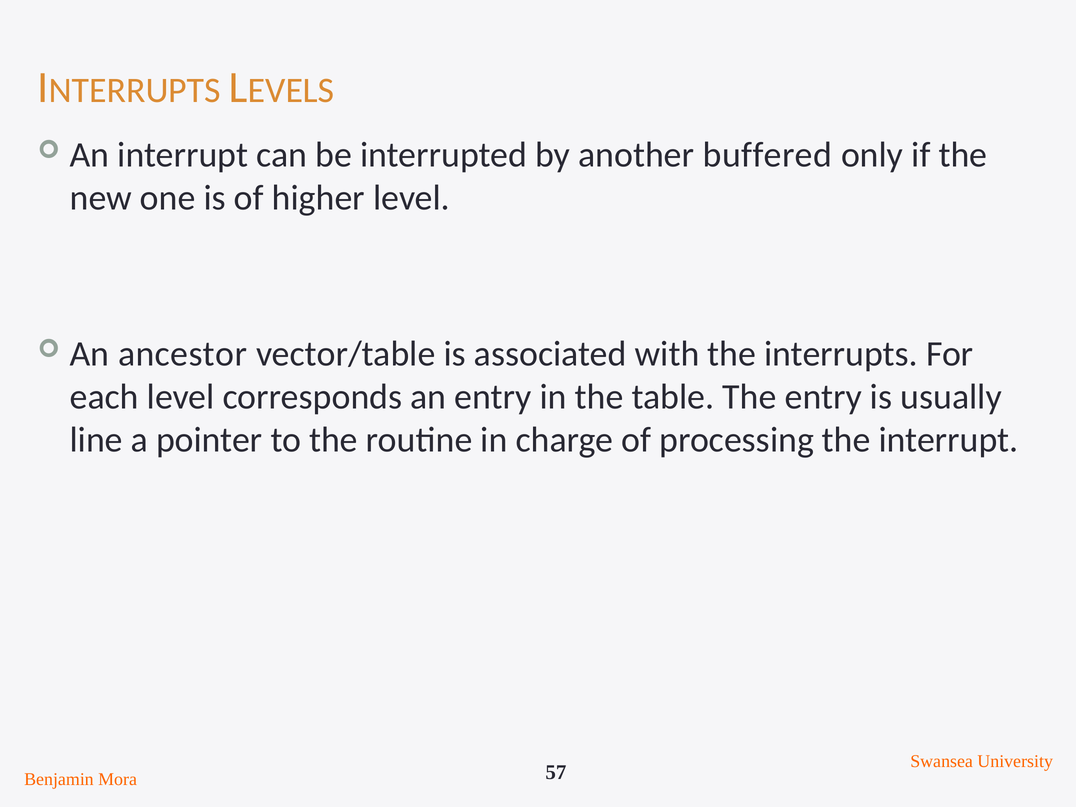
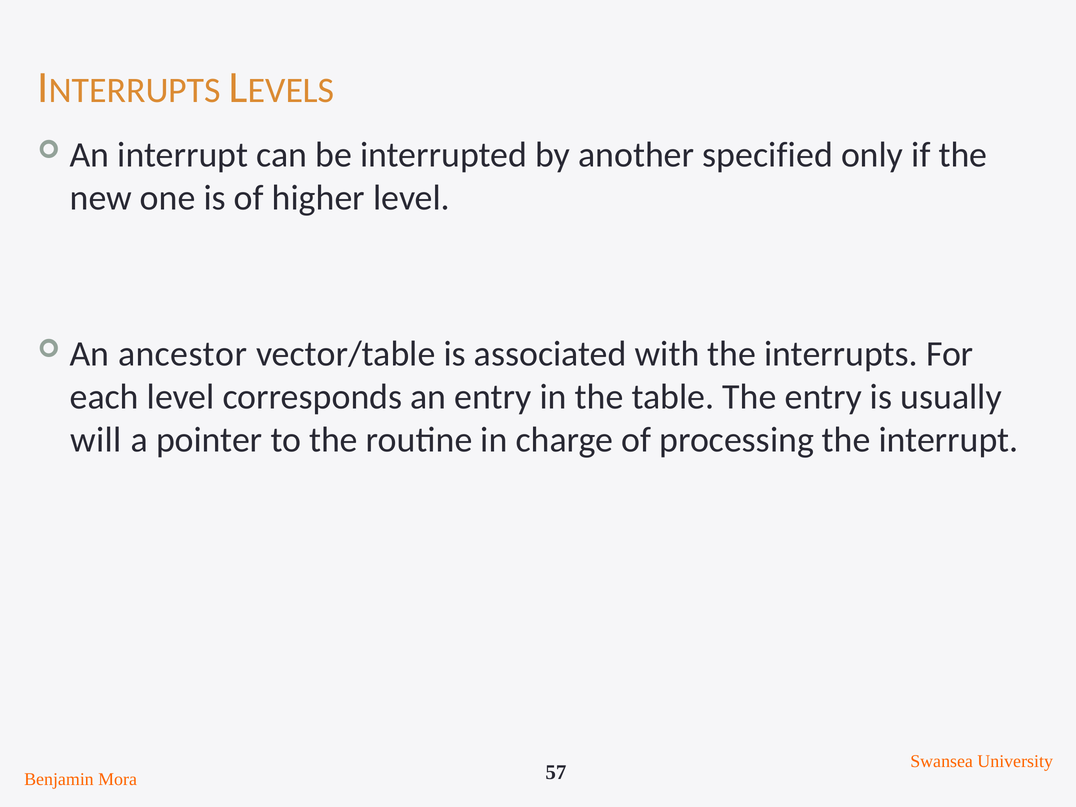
buffered: buffered -> specified (768, 155)
line: line -> will (96, 440)
